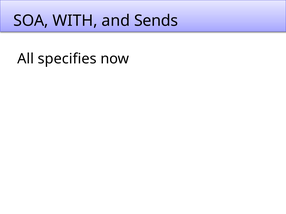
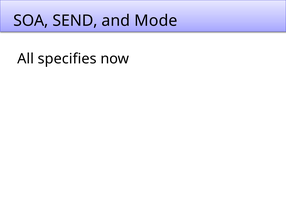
WITH: WITH -> SEND (75, 21)
Sends: Sends -> Mode (156, 21)
